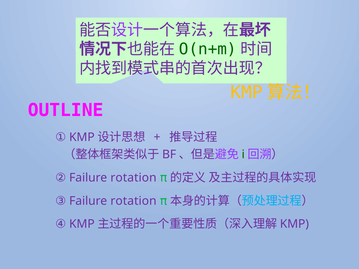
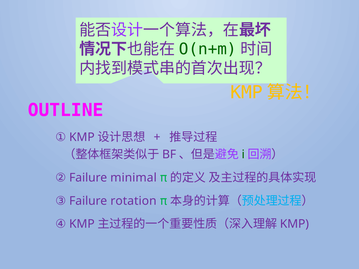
② Failure rotation: rotation -> minimal (133, 178)
